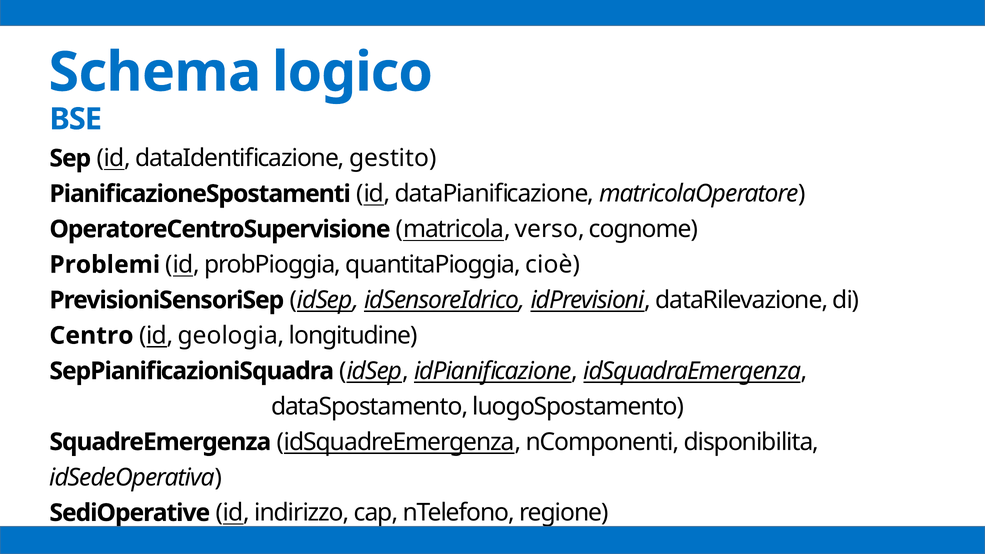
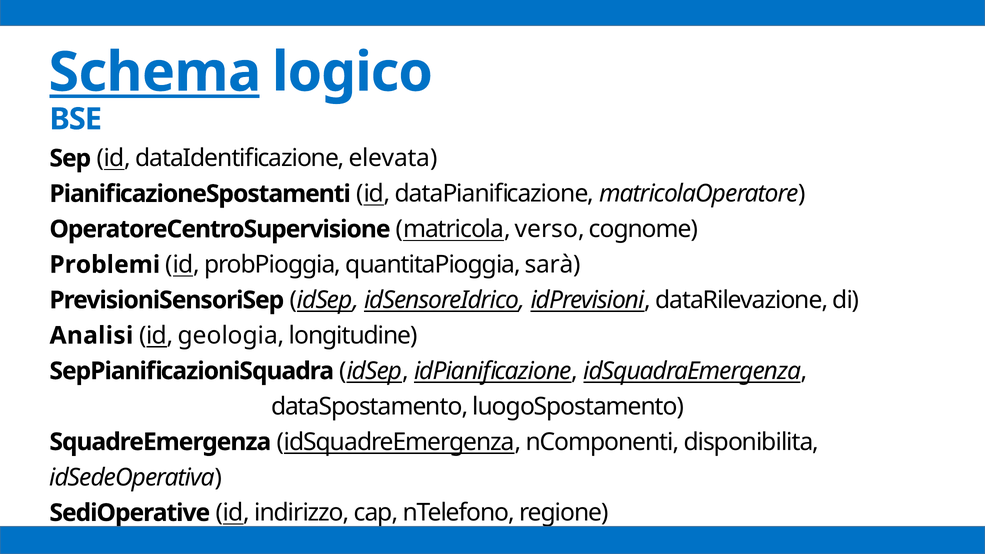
Schema underline: none -> present (155, 72)
gestito: gestito -> elevata (393, 158)
cioè: cioè -> sarà (553, 265)
Centro: Centro -> Analisi (91, 336)
